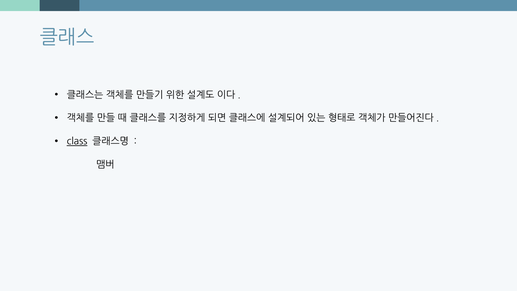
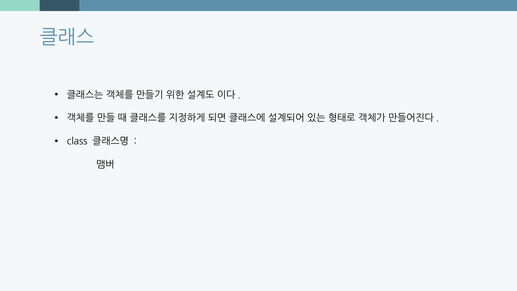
class underline: present -> none (77, 141)
